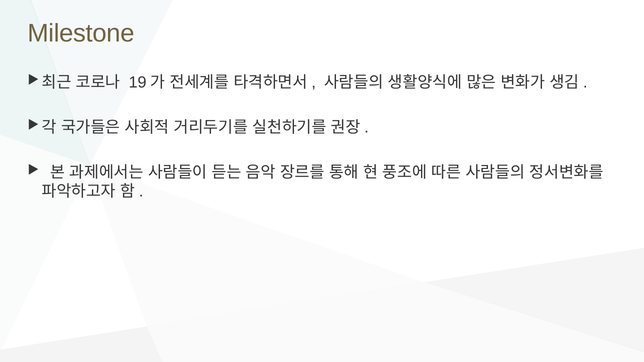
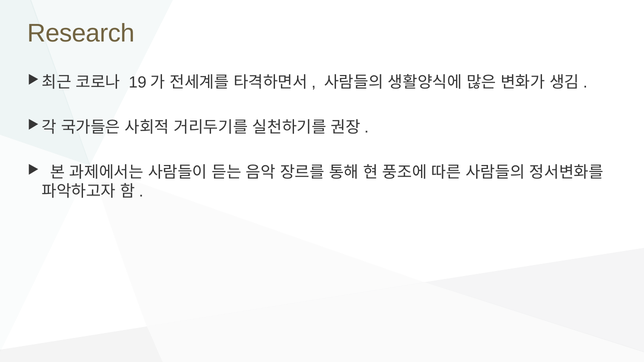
Milestone: Milestone -> Research (81, 33)
